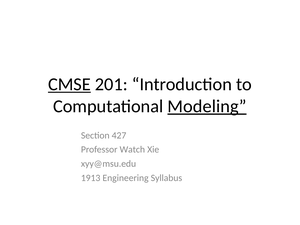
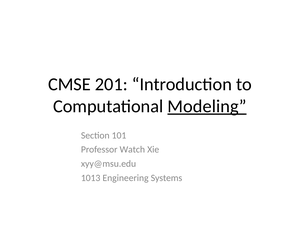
CMSE underline: present -> none (69, 84)
427: 427 -> 101 (119, 135)
1913: 1913 -> 1013 (91, 178)
Syllabus: Syllabus -> Systems (166, 178)
